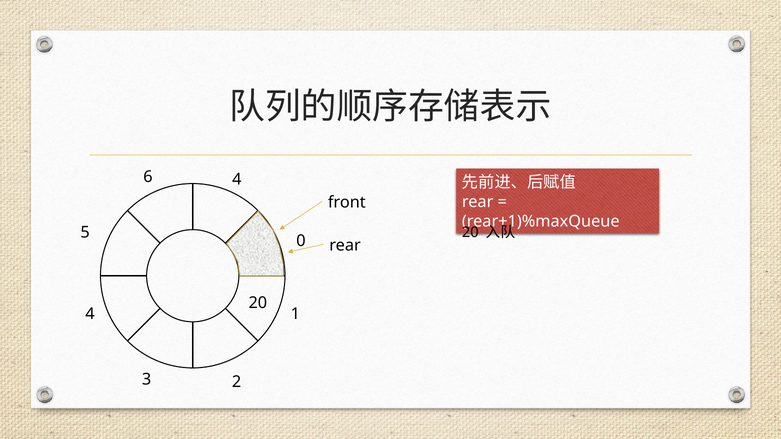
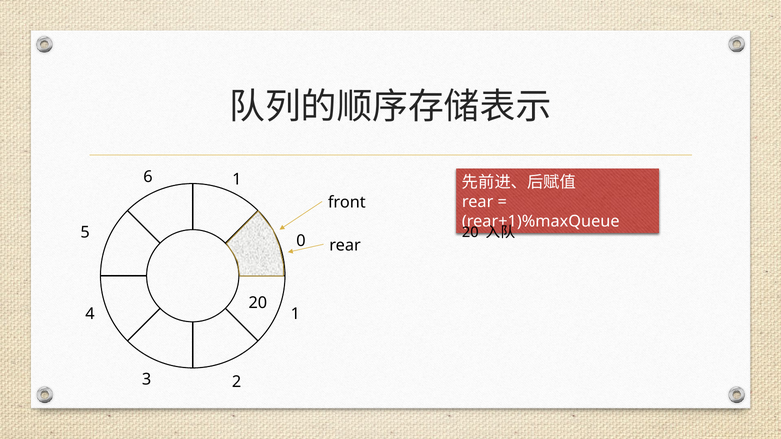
6 4: 4 -> 1 (237, 179)
